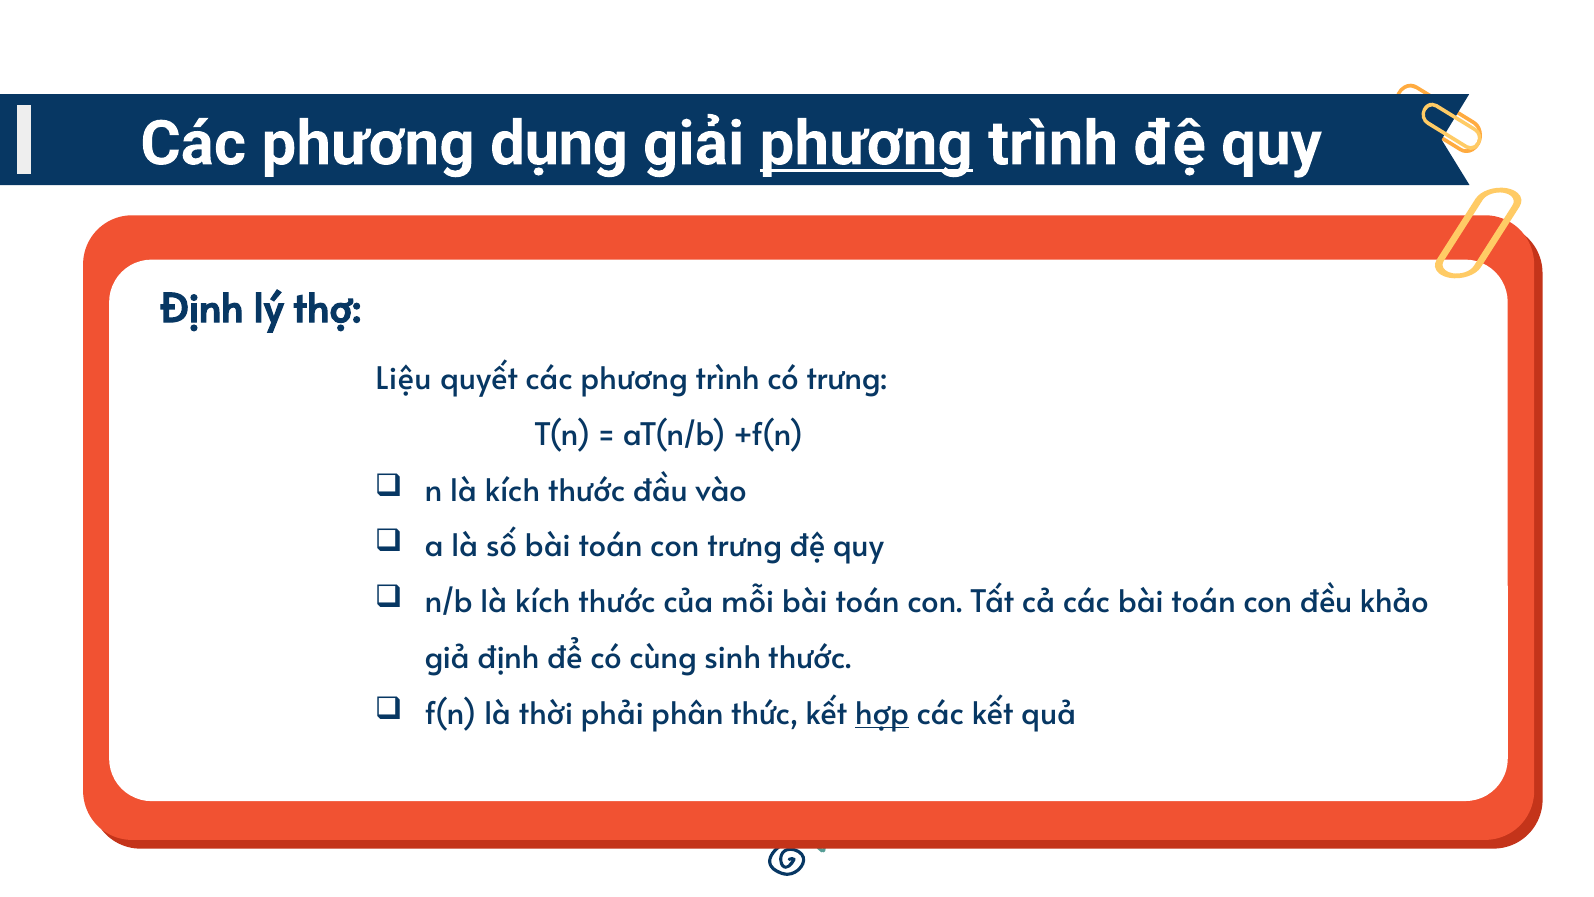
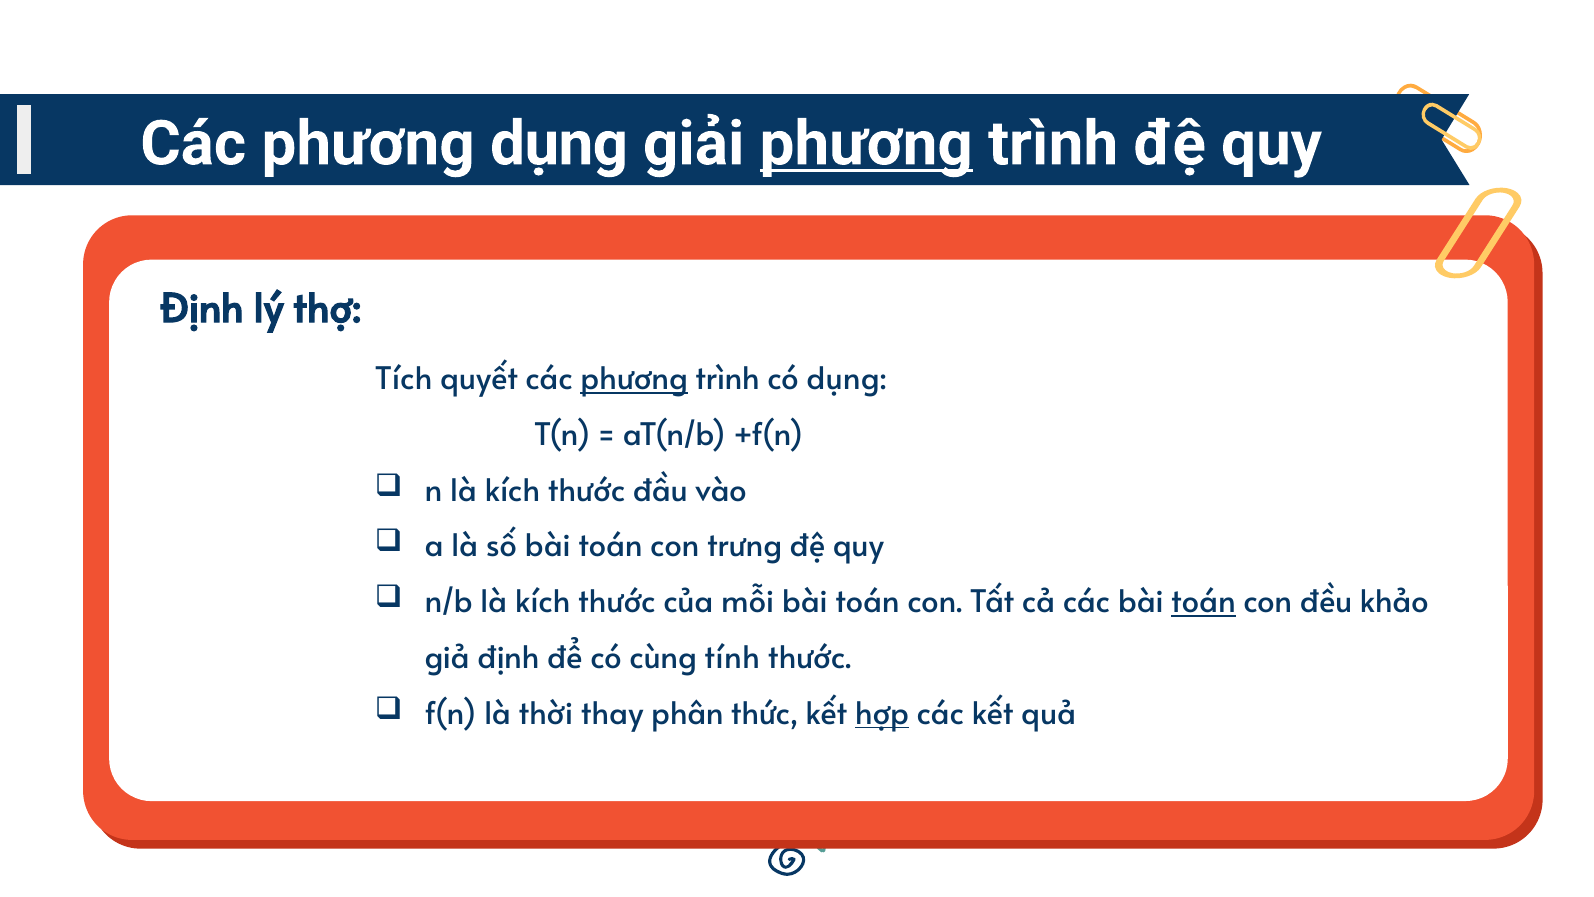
Liệu: Liệu -> Tích (404, 379)
phương underline: none -> present (634, 379)
có trưng: trưng -> dụng (846, 379)
toán underline: none -> present (1204, 602)
sinh: sinh -> tính (732, 658)
phải: phải -> thay (612, 714)
